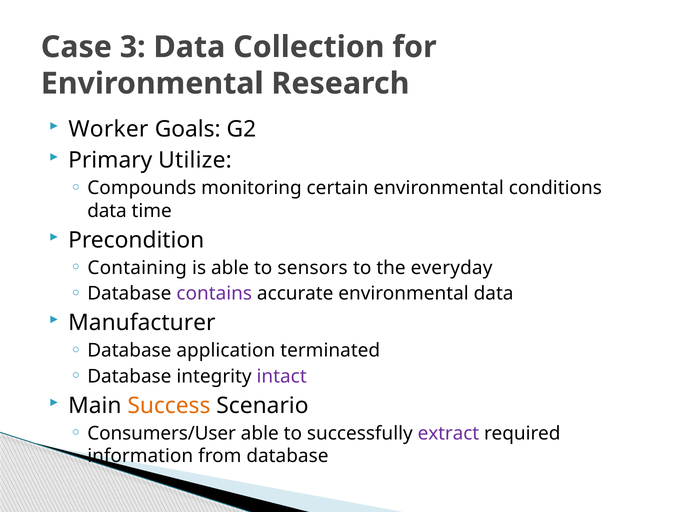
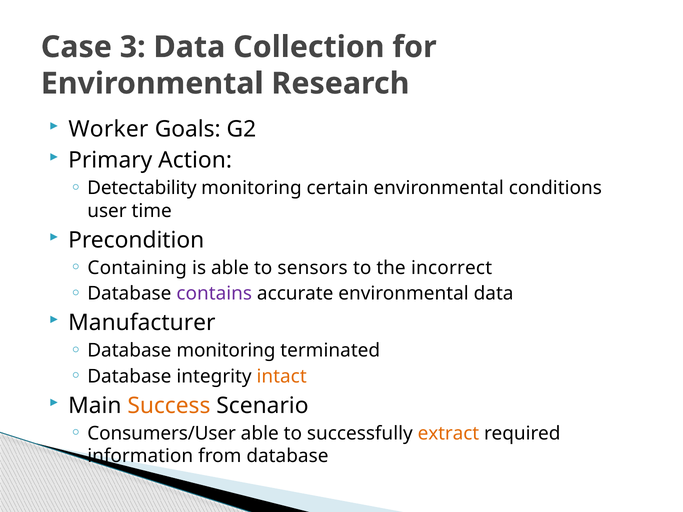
Utilize: Utilize -> Action (195, 160)
Compounds: Compounds -> Detectability (142, 188)
data: data -> user (107, 211)
everyday: everyday -> incorrect (452, 268)
Database application: application -> monitoring (226, 351)
intact colour: purple -> orange (282, 377)
extract colour: purple -> orange (448, 434)
